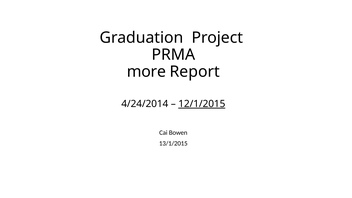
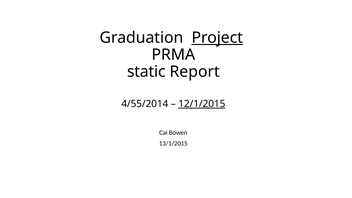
Project underline: none -> present (217, 38)
more: more -> static (146, 72)
4/24/2014: 4/24/2014 -> 4/55/2014 (145, 104)
